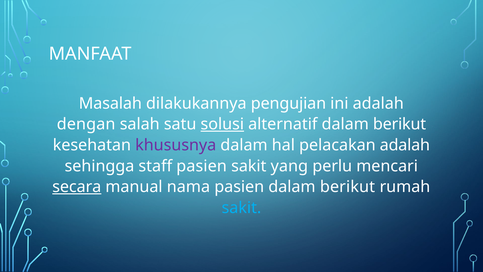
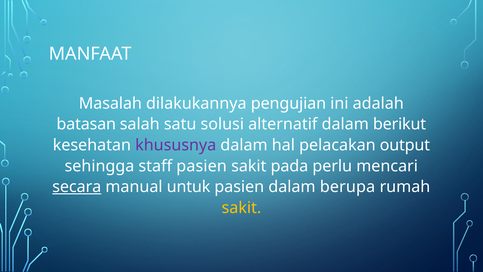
dengan: dengan -> batasan (86, 124)
solusi underline: present -> none (222, 124)
pelacakan adalah: adalah -> output (405, 145)
yang: yang -> pada (289, 166)
nama: nama -> untuk (189, 187)
pasien dalam berikut: berikut -> berupa (348, 187)
sakit colour: light blue -> yellow (241, 208)
